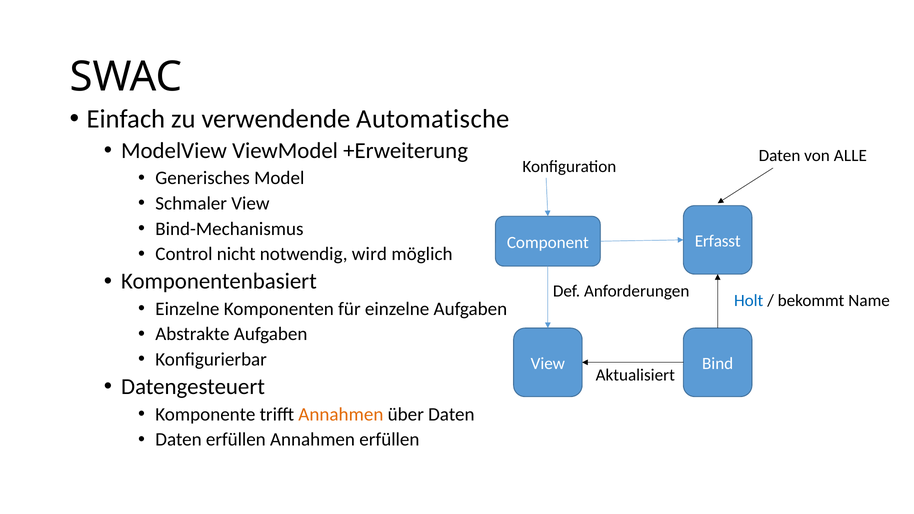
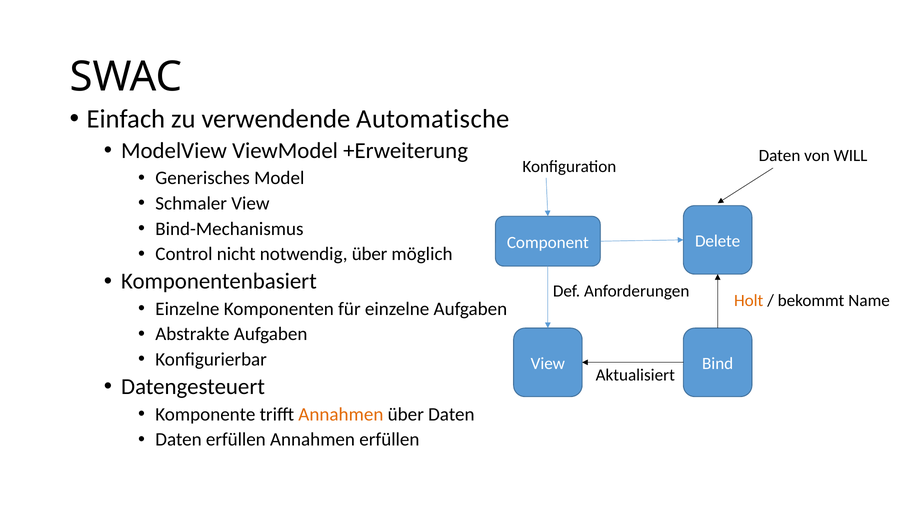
ALLE: ALLE -> WILL (851, 156)
Erfasst: Erfasst -> Delete (718, 241)
notwendig wird: wird -> über (370, 254)
Holt colour: blue -> orange (749, 301)
